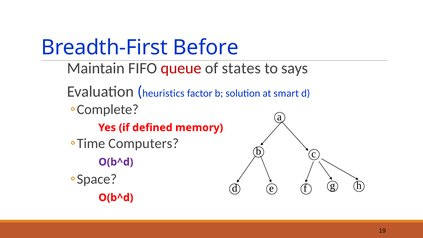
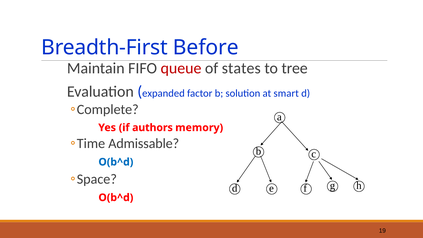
says: says -> tree (295, 68)
heuristics: heuristics -> expanded (163, 93)
defined: defined -> authors (152, 128)
Computers: Computers -> Admissable (144, 143)
O(b^d colour: purple -> blue (116, 162)
